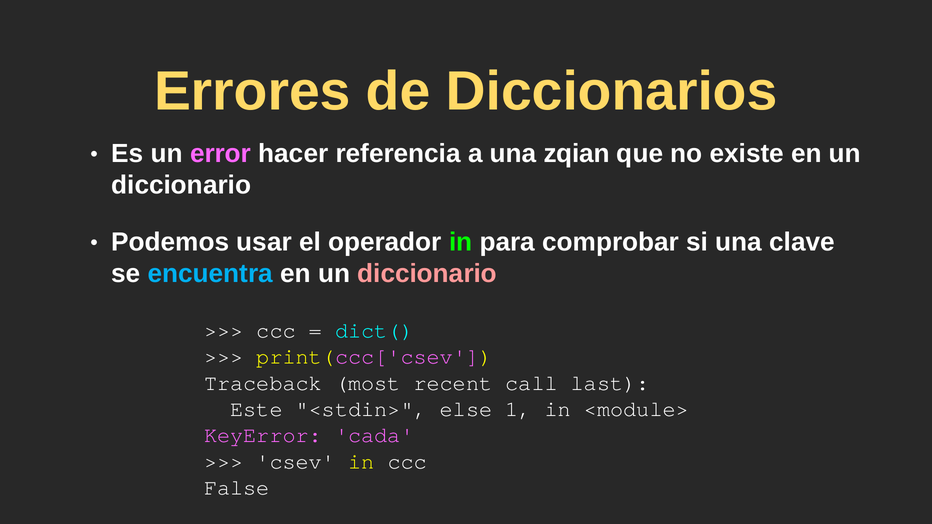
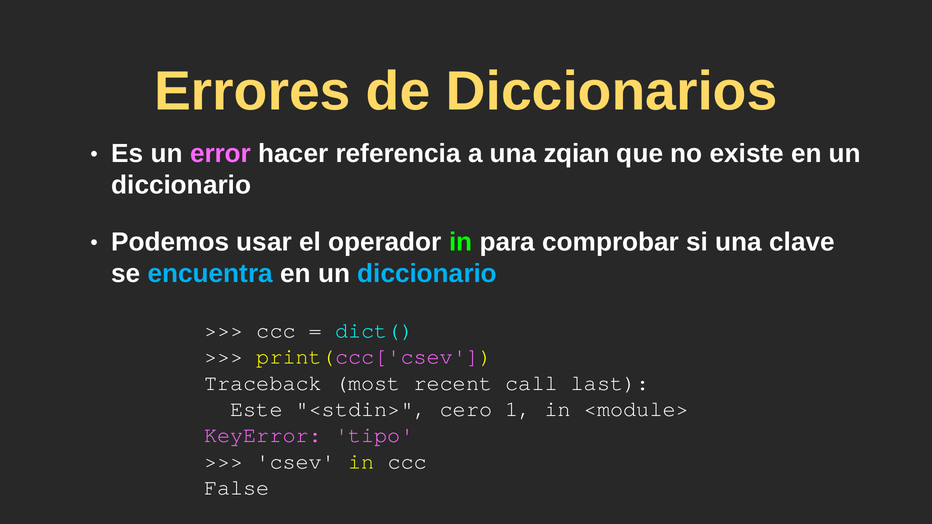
diccionario colour: pink -> light blue (427, 274)
else: else -> cero (466, 409)
cada: cada -> tipo (374, 435)
